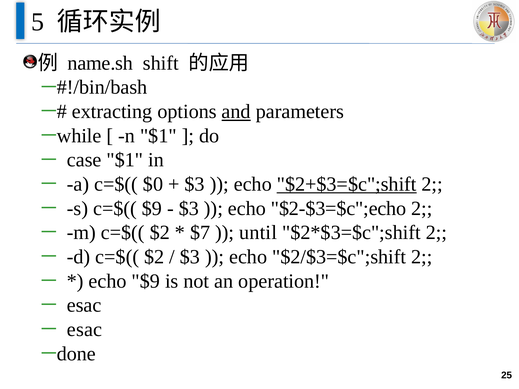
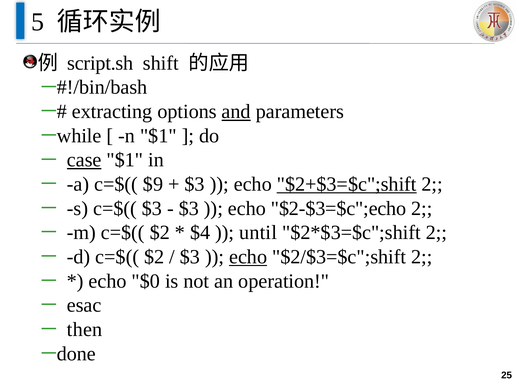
name.sh: name.sh -> script.sh (100, 63)
case underline: none -> present (84, 160)
$0: $0 -> $9 (153, 184)
c=$(( $9: $9 -> $3 (152, 209)
$7: $7 -> $4 (200, 233)
echo underline: none -> present (248, 257)
echo $9: $9 -> $0 (146, 281)
esac: esac -> then (85, 330)
